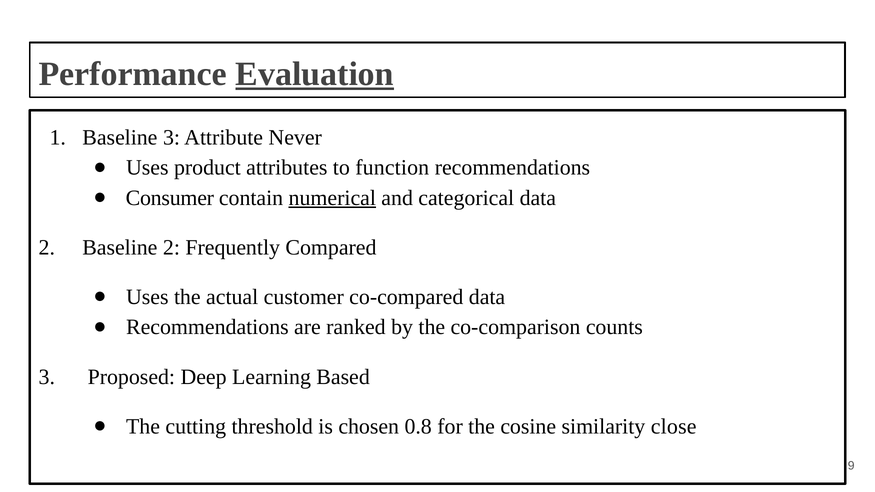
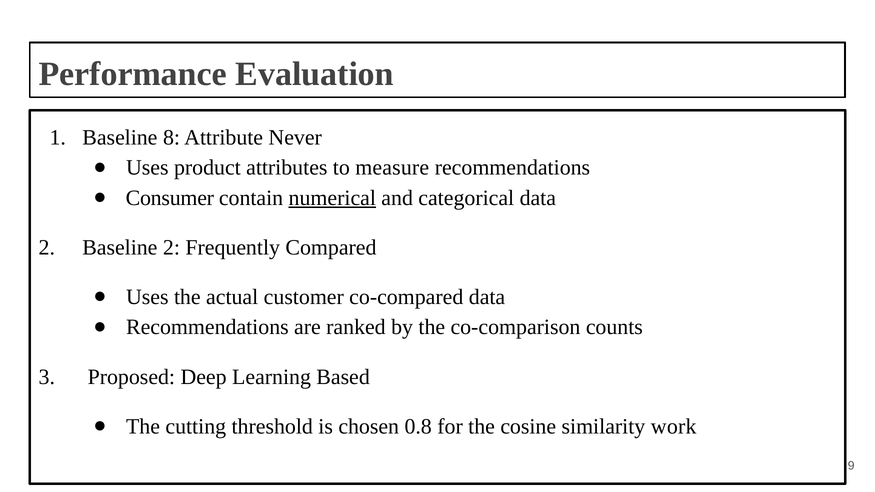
Evaluation underline: present -> none (315, 74)
Baseline 3: 3 -> 8 (172, 138)
function: function -> measure (392, 168)
close: close -> work (674, 427)
